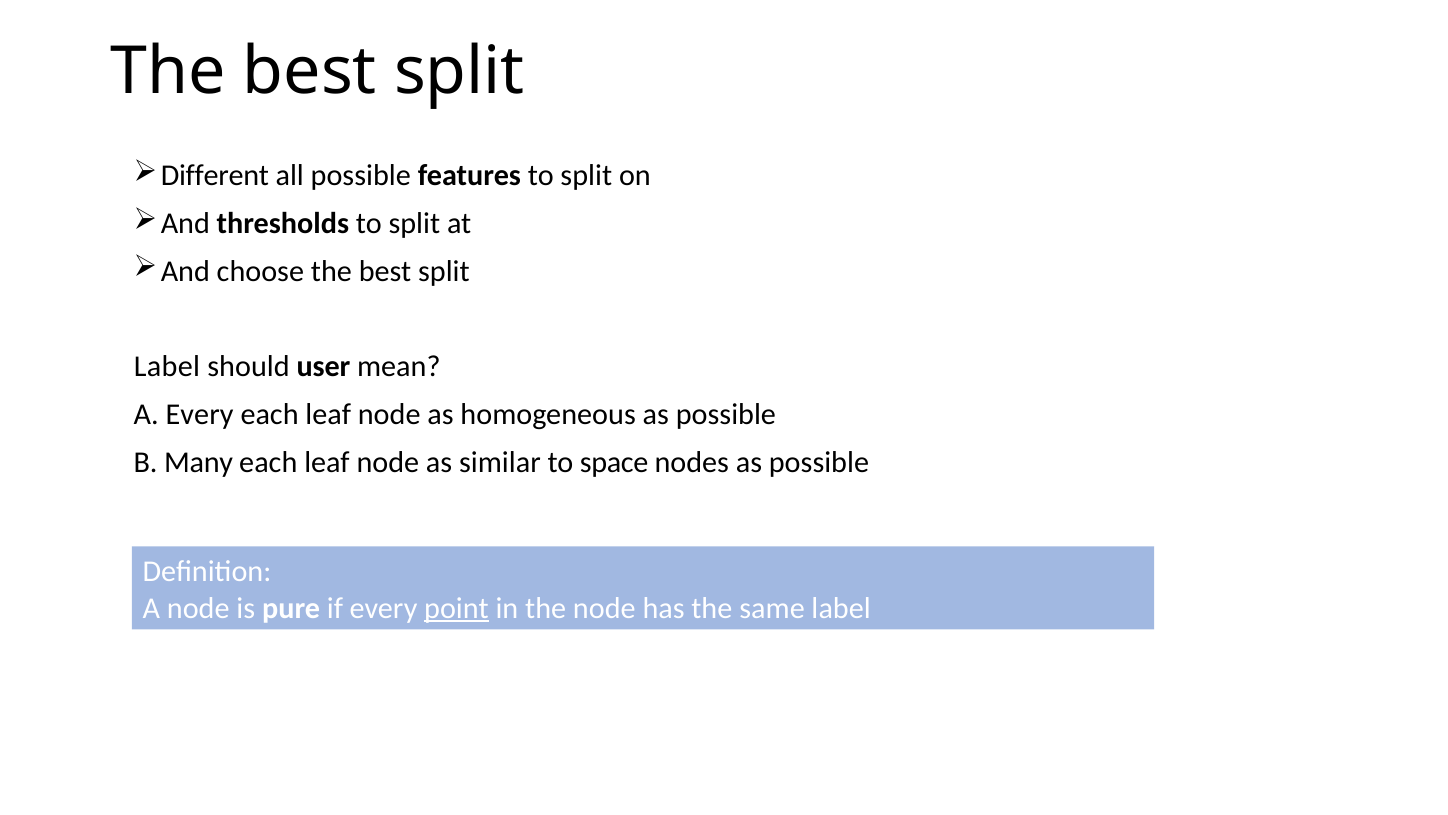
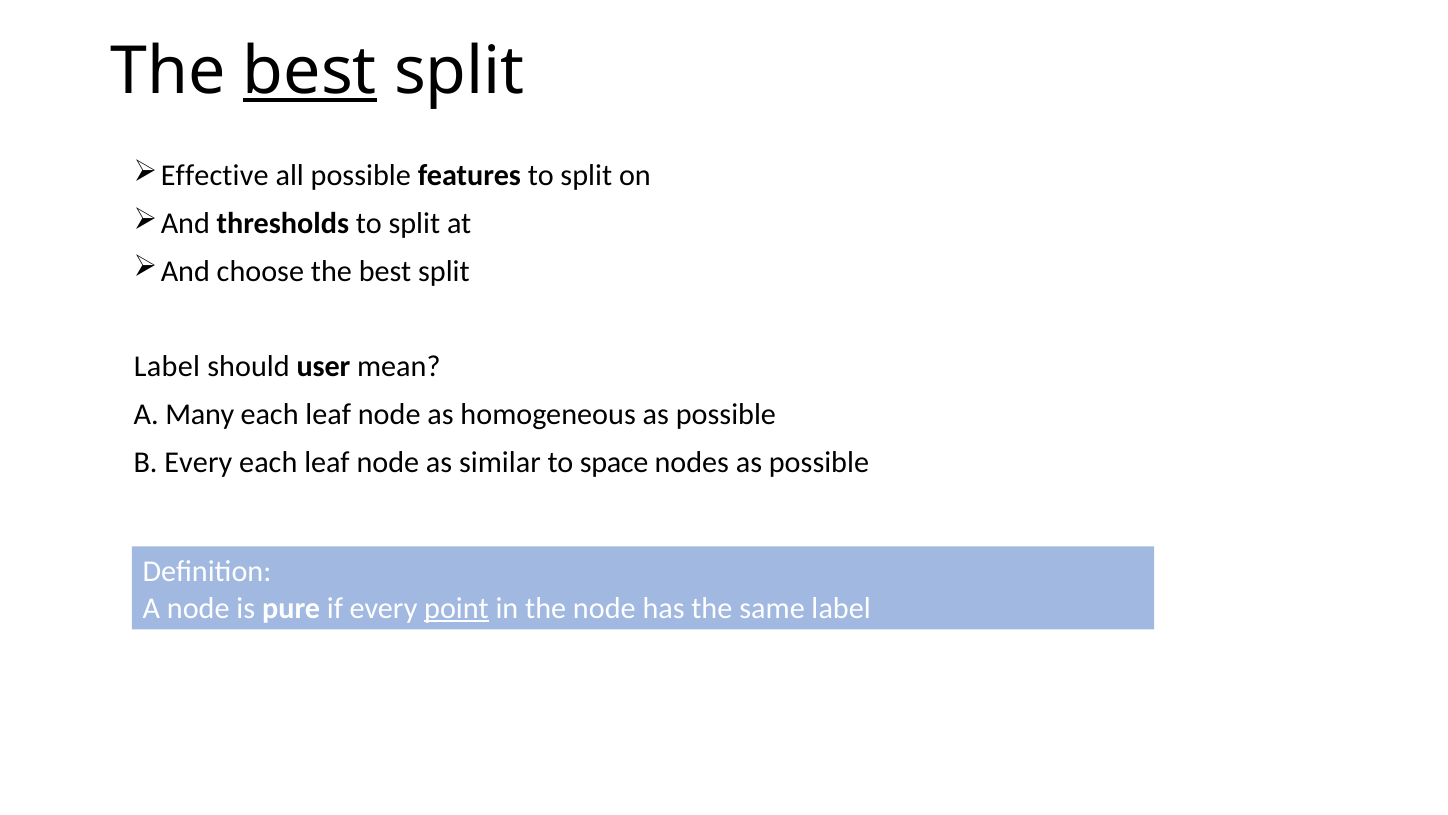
best underline: none -> present (310, 71)
Different: Different -> Effective (215, 176)
A Every: Every -> Many (200, 414)
B Many: Many -> Every (198, 462)
